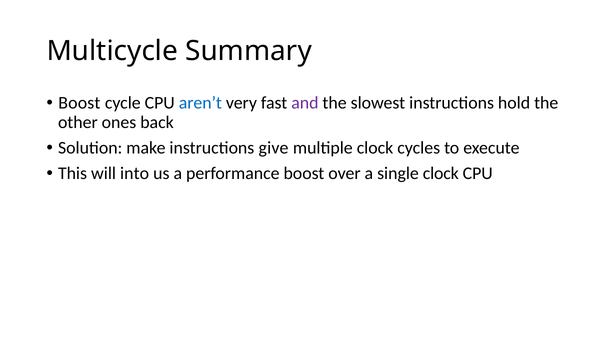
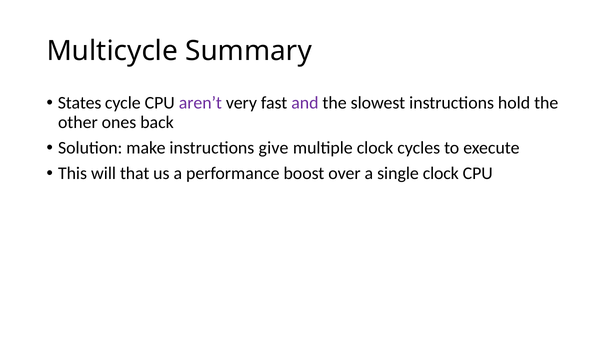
Boost: Boost -> States (80, 103)
aren’t colour: blue -> purple (200, 103)
into: into -> that (135, 174)
